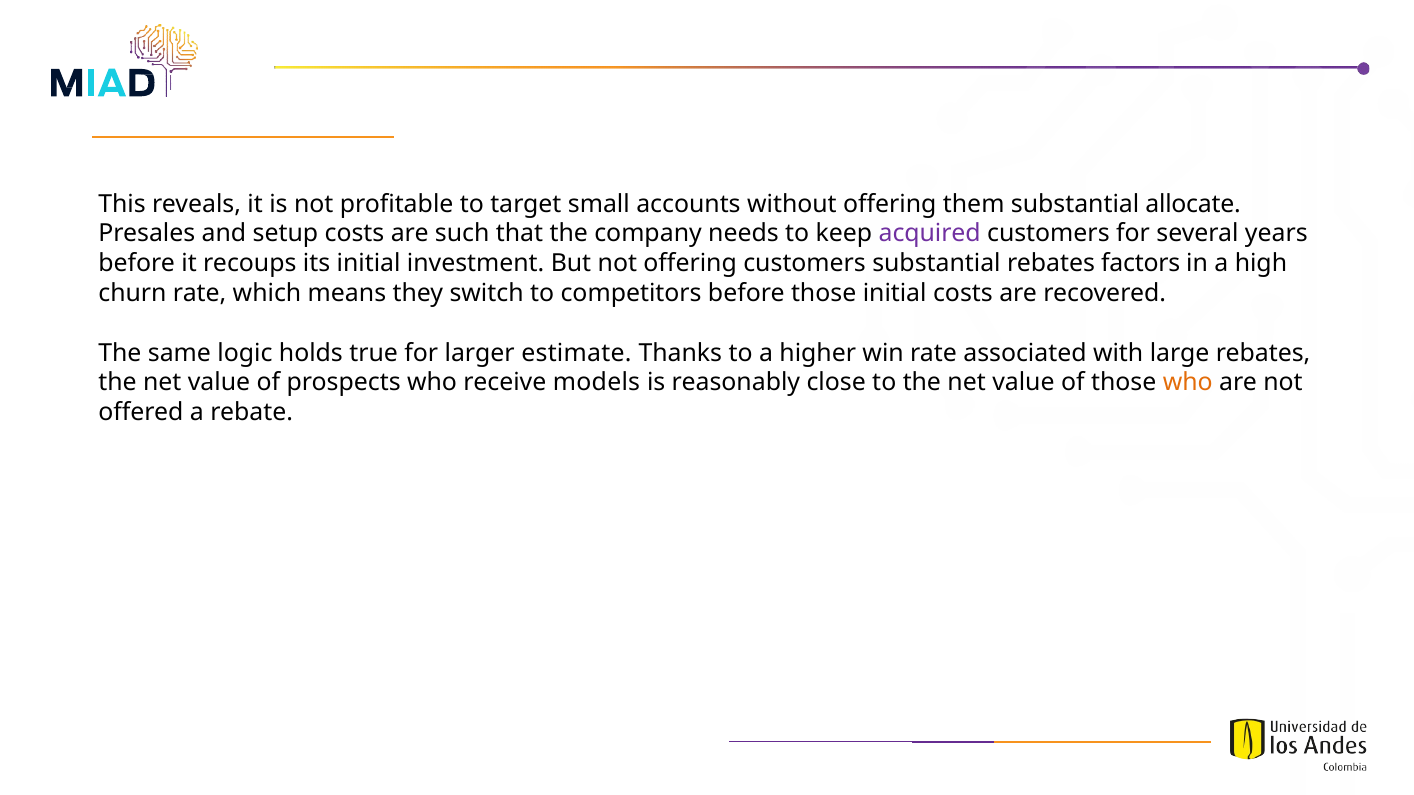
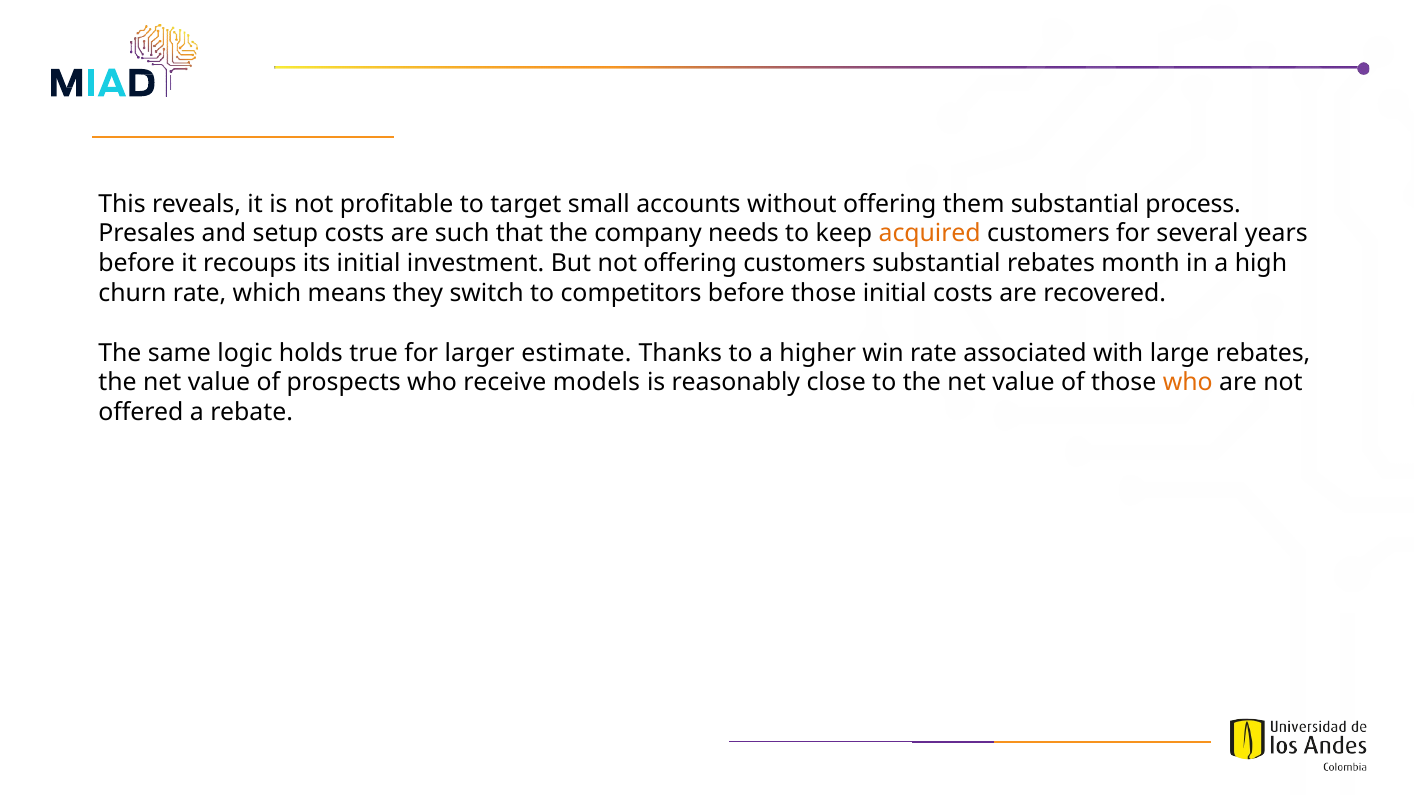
allocate: allocate -> process (1193, 204)
acquired colour: purple -> orange (930, 234)
factors: factors -> month (1141, 263)
